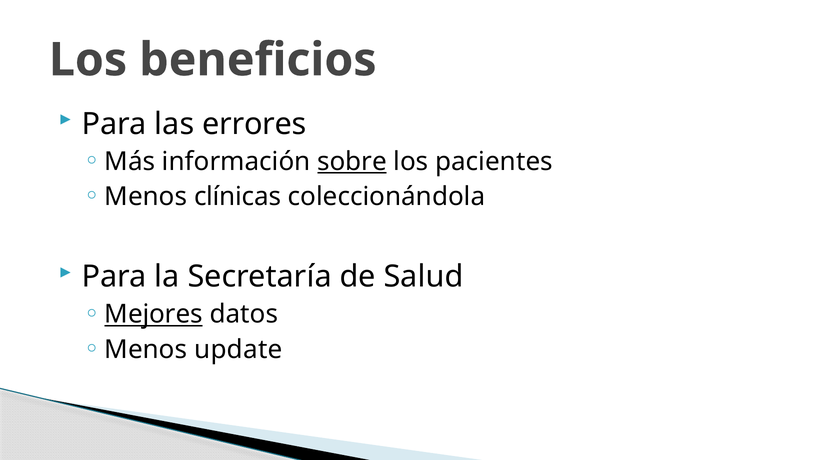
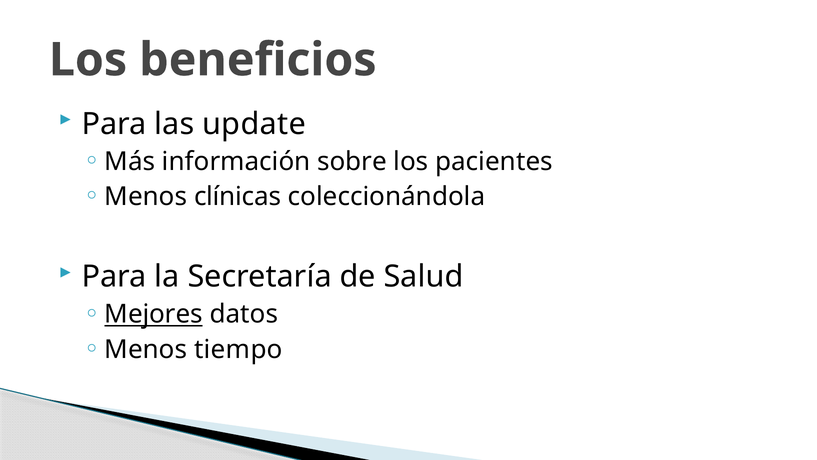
errores: errores -> update (254, 124)
sobre underline: present -> none (352, 161)
update: update -> tiempo (238, 349)
